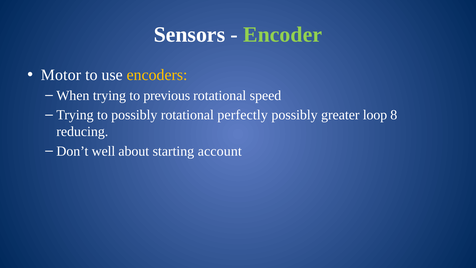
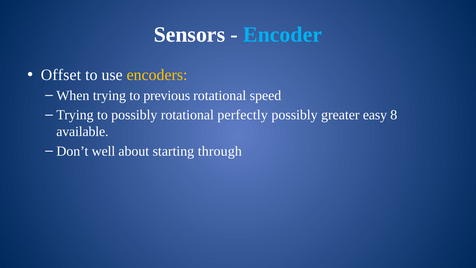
Encoder colour: light green -> light blue (283, 35)
Motor: Motor -> Offset (61, 75)
loop: loop -> easy (375, 115)
reducing: reducing -> available (82, 132)
account: account -> through (220, 151)
